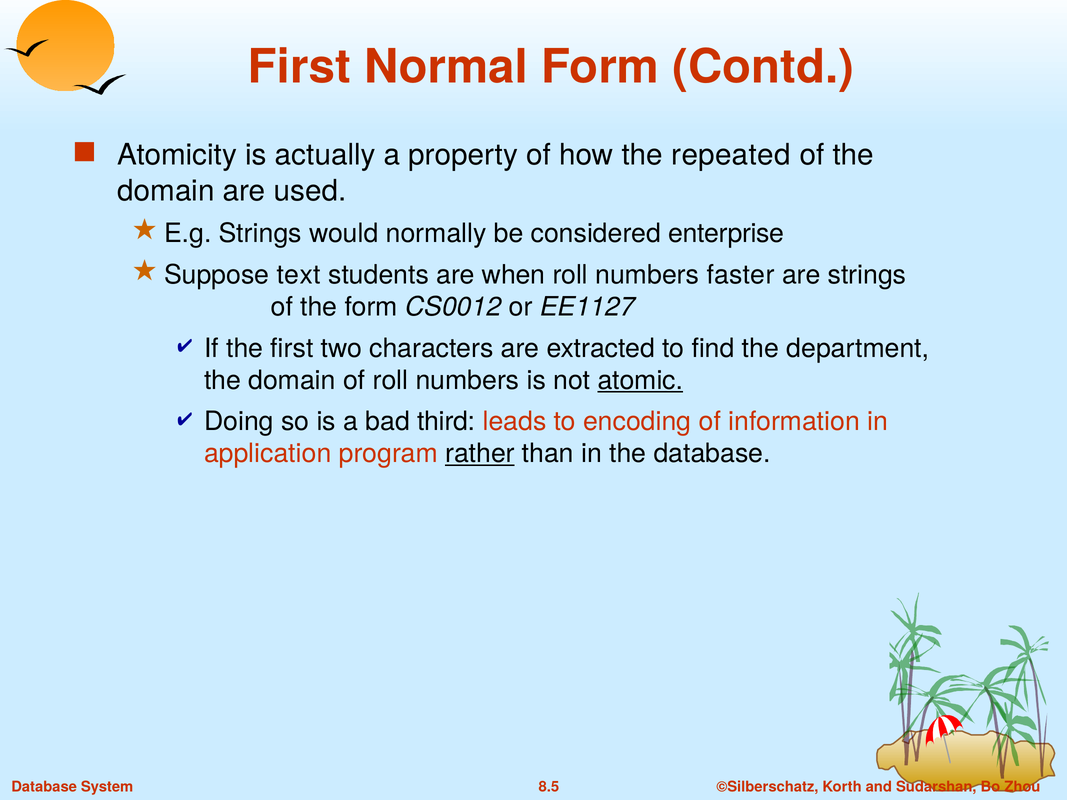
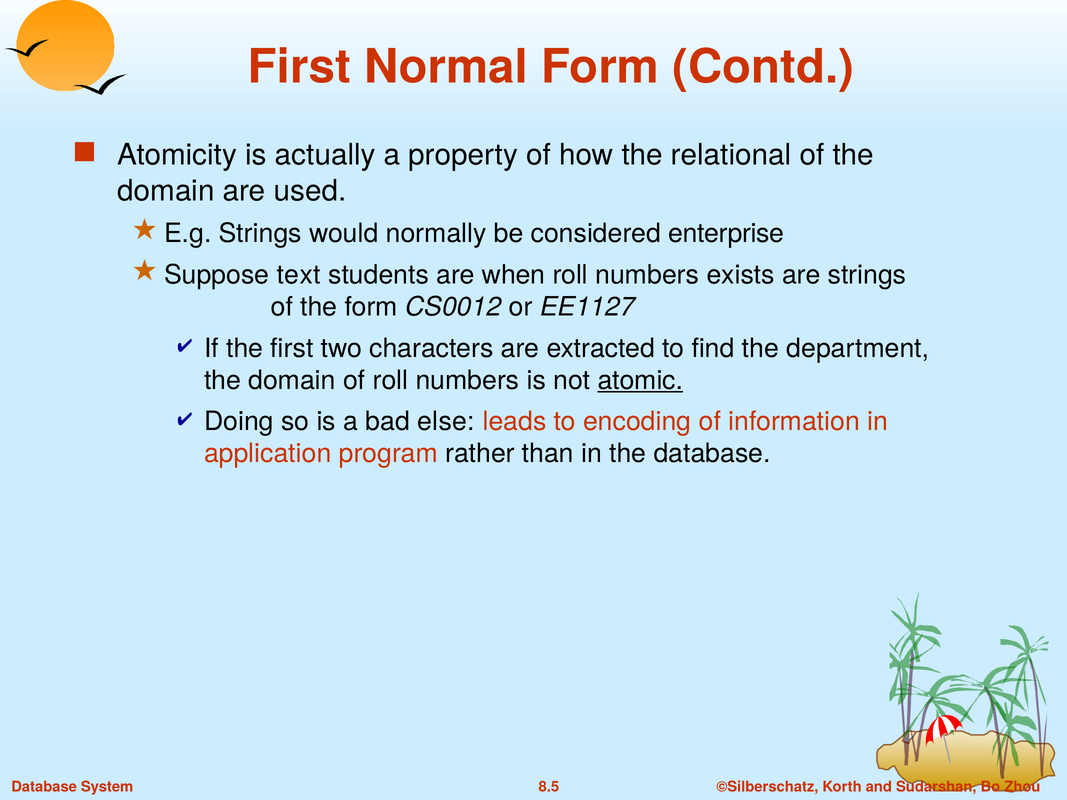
repeated: repeated -> relational (731, 155)
faster: faster -> exists (741, 275)
third: third -> else (446, 422)
rather underline: present -> none (480, 454)
